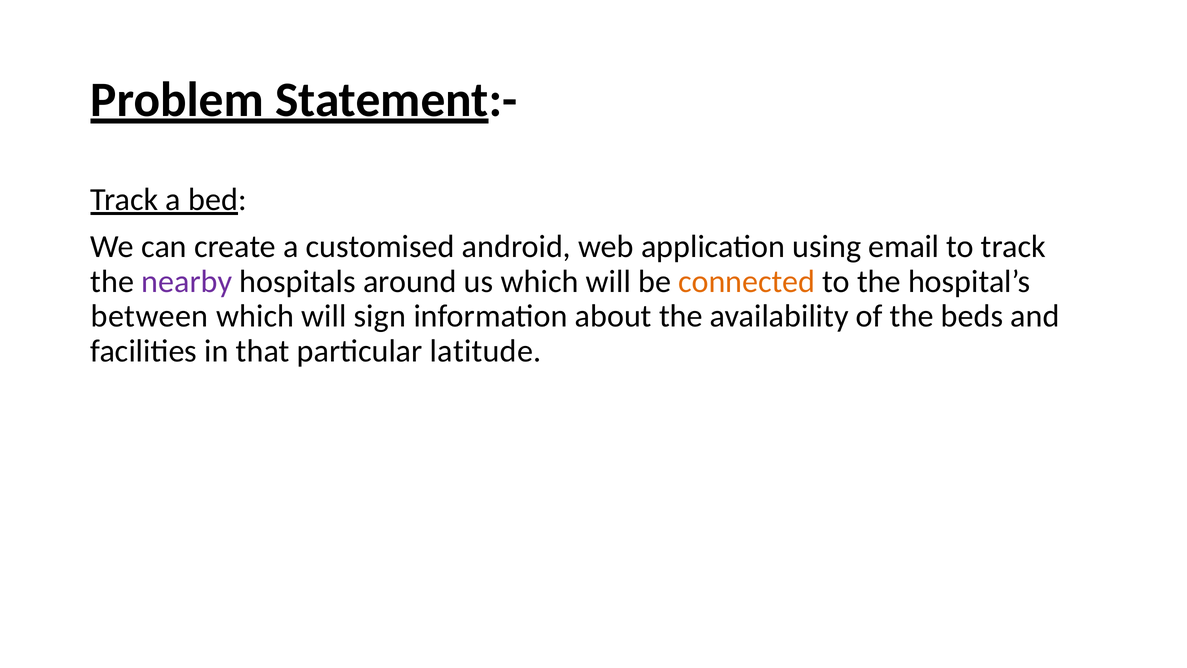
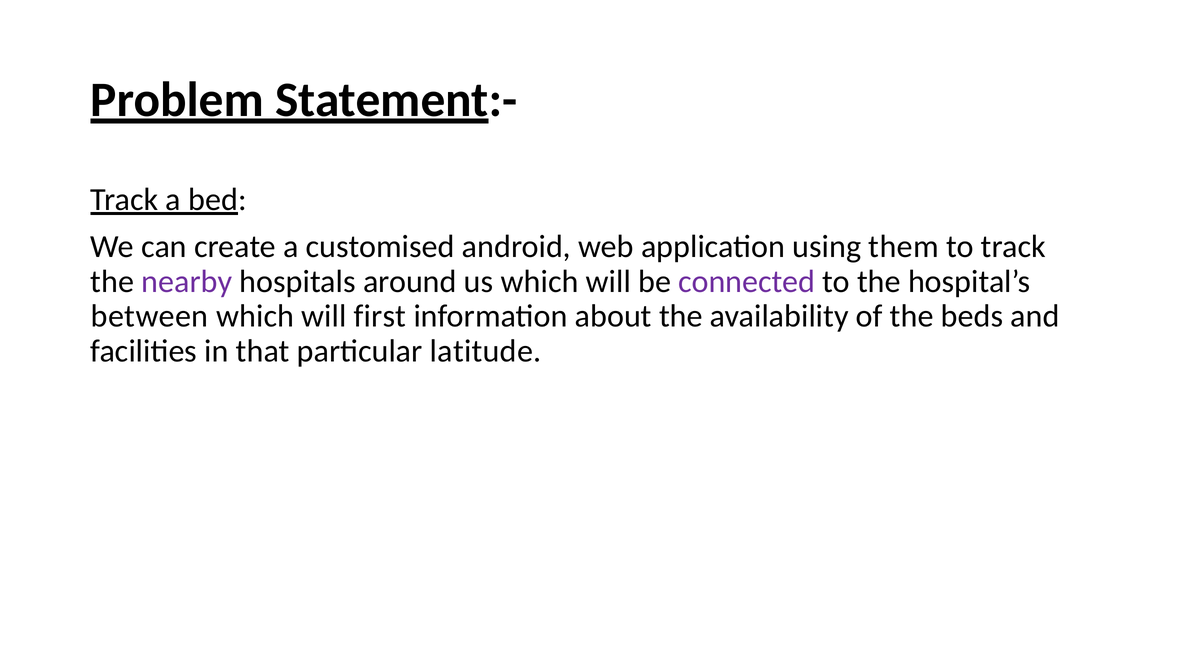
email: email -> them (904, 247)
connected colour: orange -> purple (747, 281)
sign: sign -> first (380, 316)
